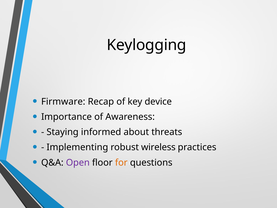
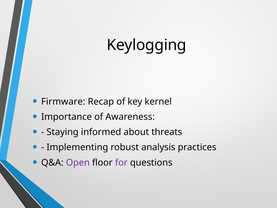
device: device -> kernel (158, 101)
wireless: wireless -> analysis (158, 147)
for colour: orange -> purple (121, 162)
